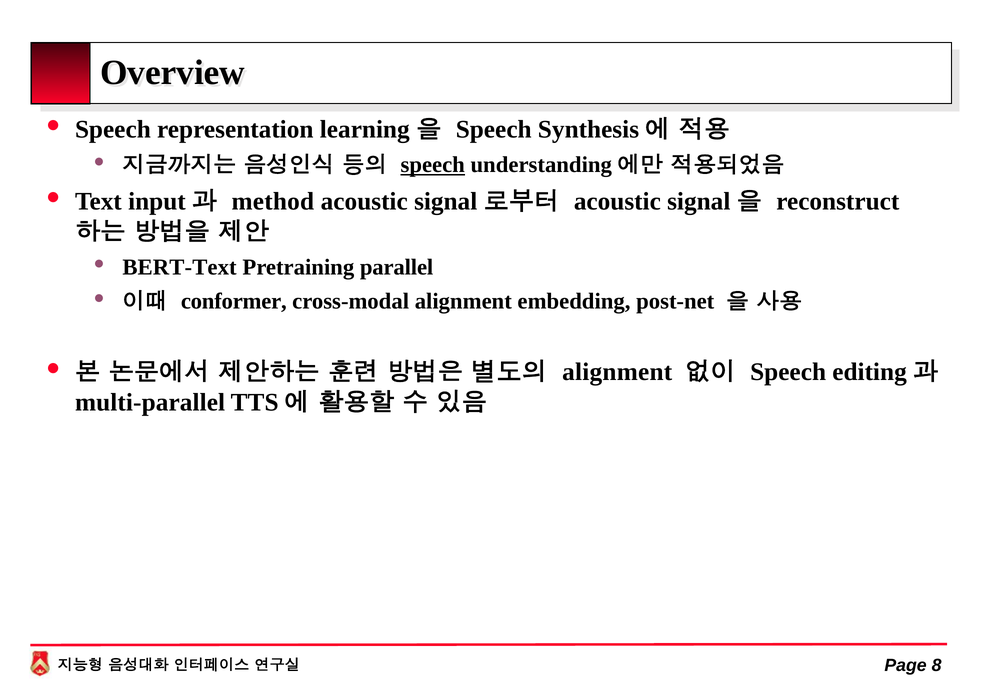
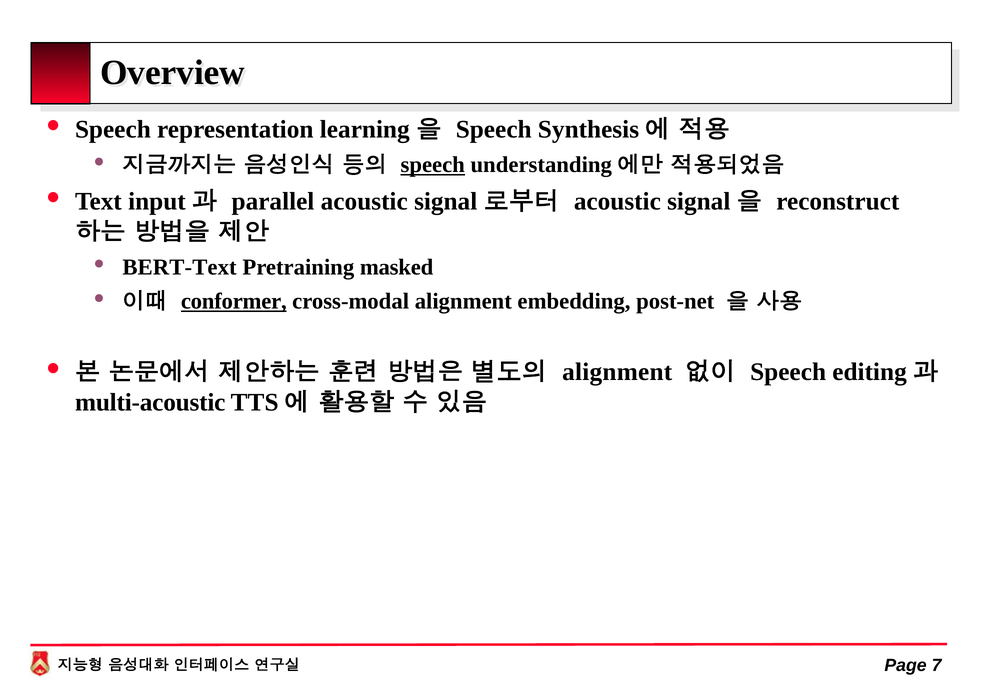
method: method -> parallel (273, 201)
parallel: parallel -> masked (397, 267)
conformer underline: none -> present (234, 301)
multi-parallel: multi-parallel -> multi-acoustic (150, 402)
8: 8 -> 7 (937, 665)
